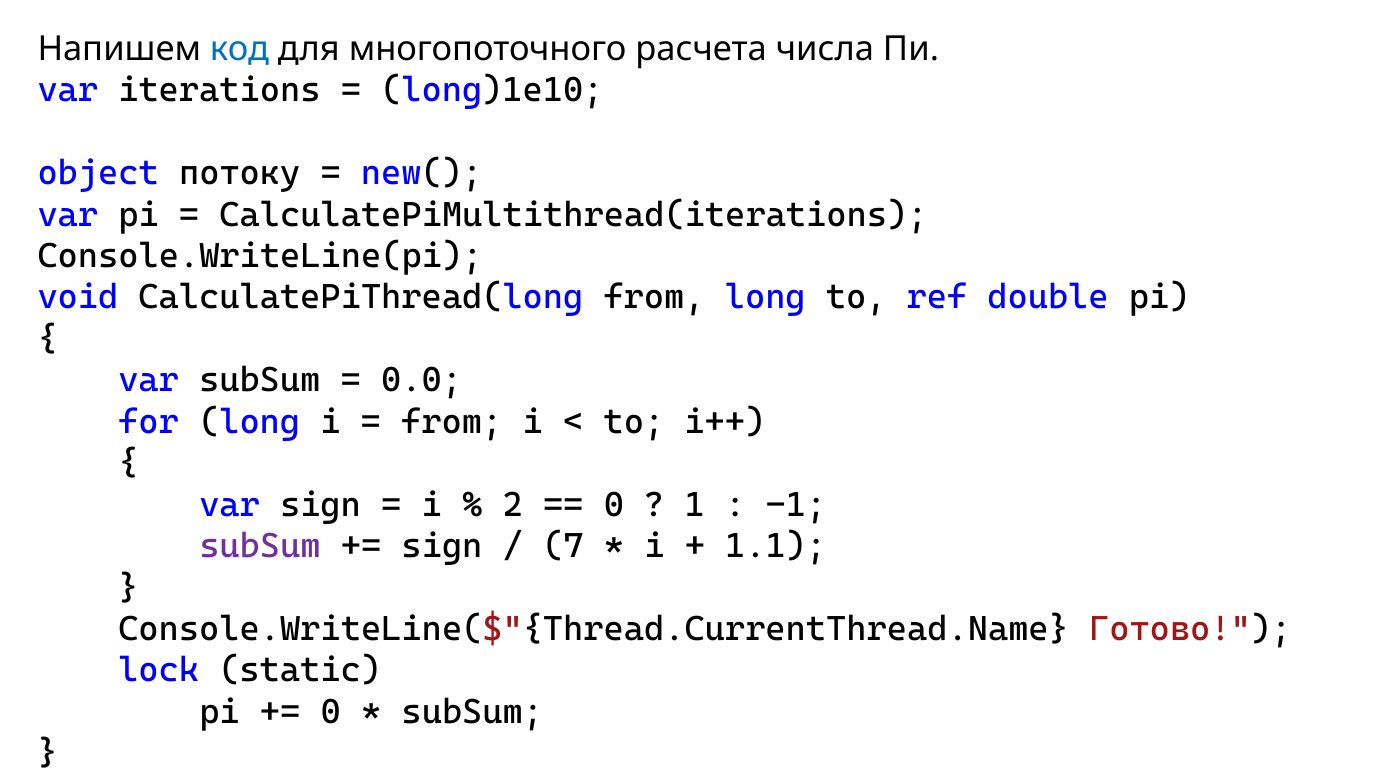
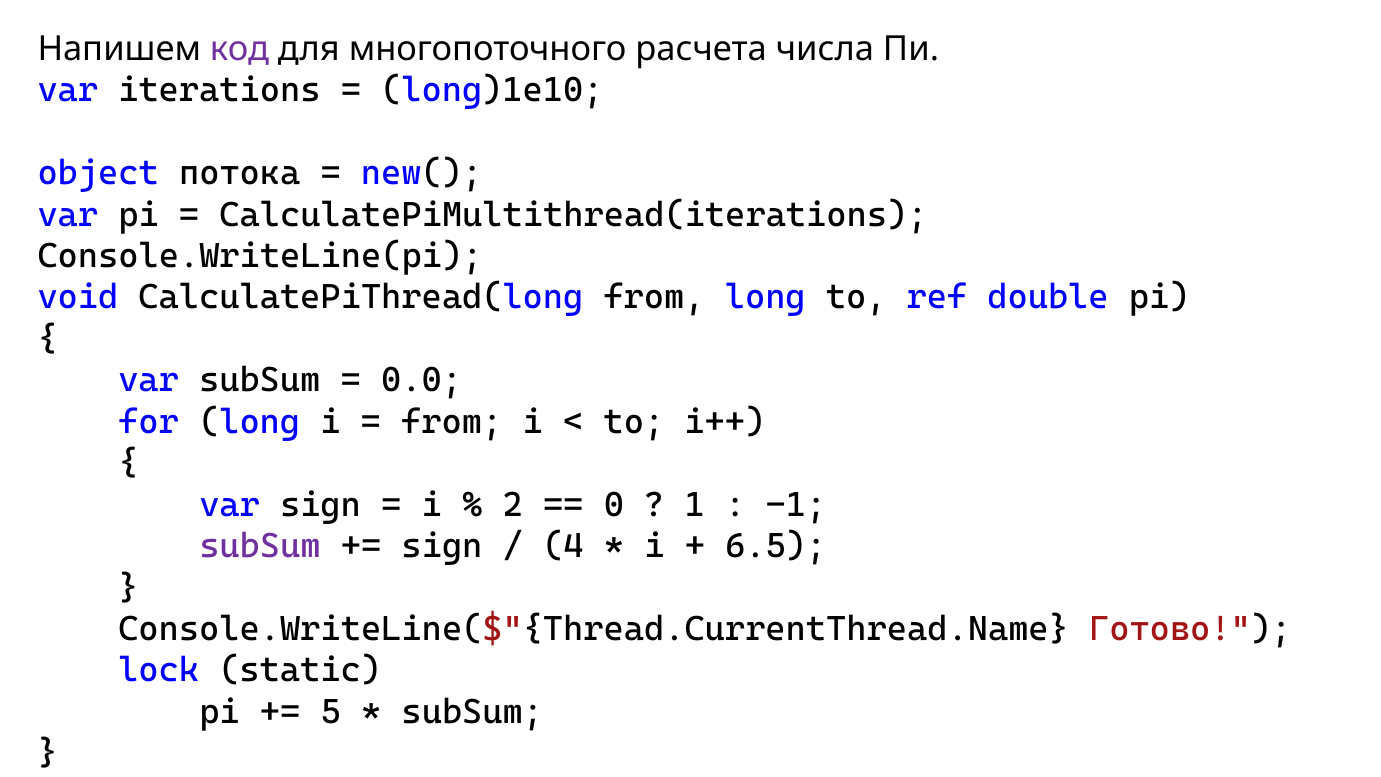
код colour: blue -> purple (240, 49)
потоку: потоку -> потока (240, 173)
7: 7 -> 4 (563, 546)
1.1: 1.1 -> 6.5 (776, 546)
0: 0 -> 5 (331, 712)
